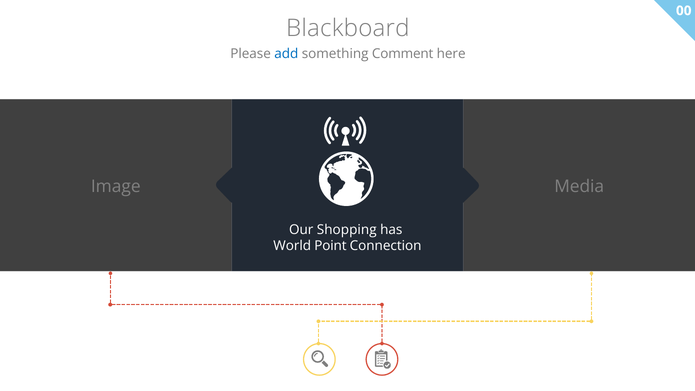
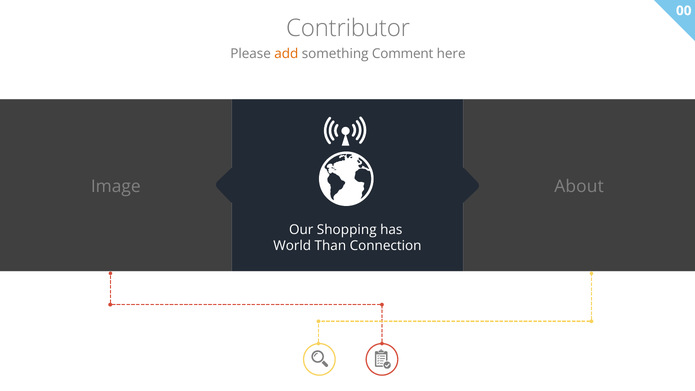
Blackboard: Blackboard -> Contributor (348, 28)
add colour: blue -> orange (286, 54)
Media: Media -> About (579, 186)
Point: Point -> Than (330, 246)
